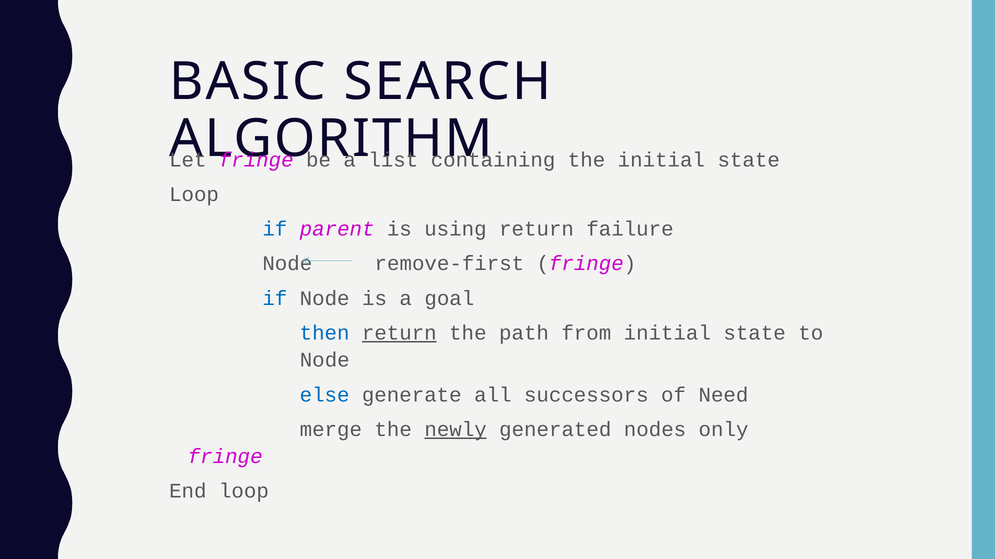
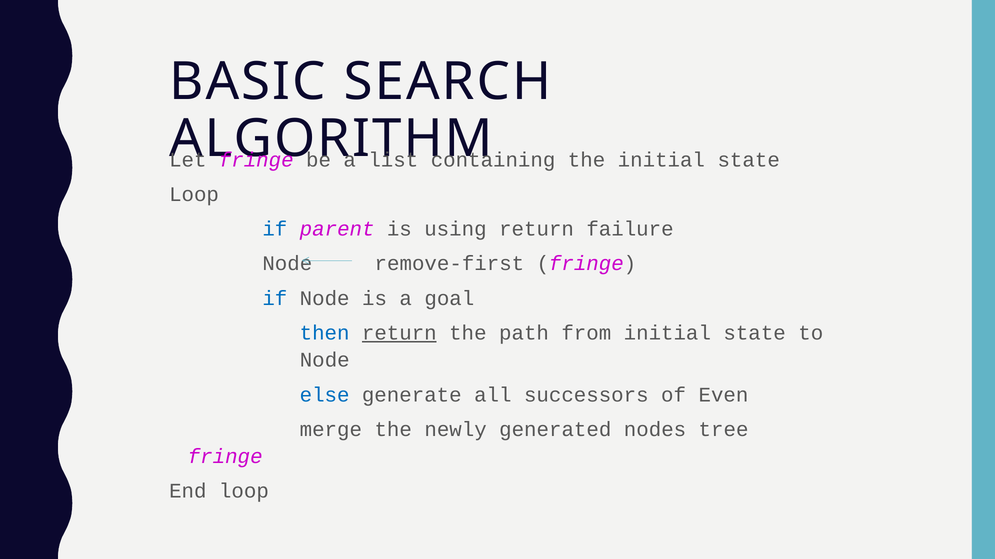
Need: Need -> Even (723, 395)
newly underline: present -> none (456, 430)
only: only -> tree (724, 430)
